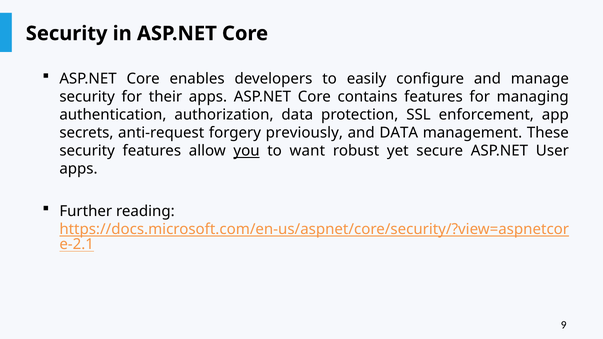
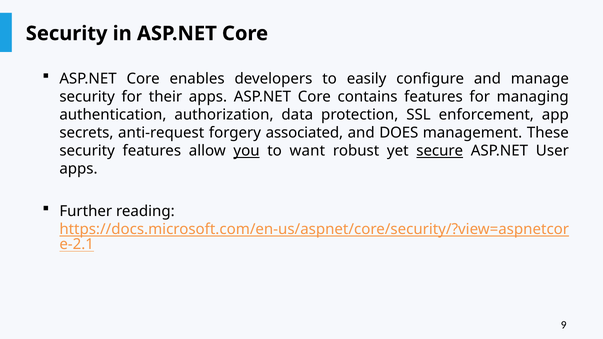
previously: previously -> associated (304, 133)
and DATA: DATA -> DOES (399, 133)
secure underline: none -> present (440, 151)
